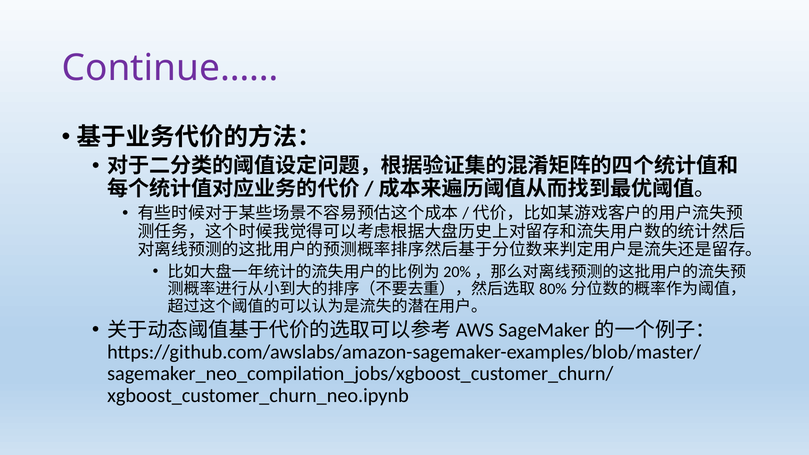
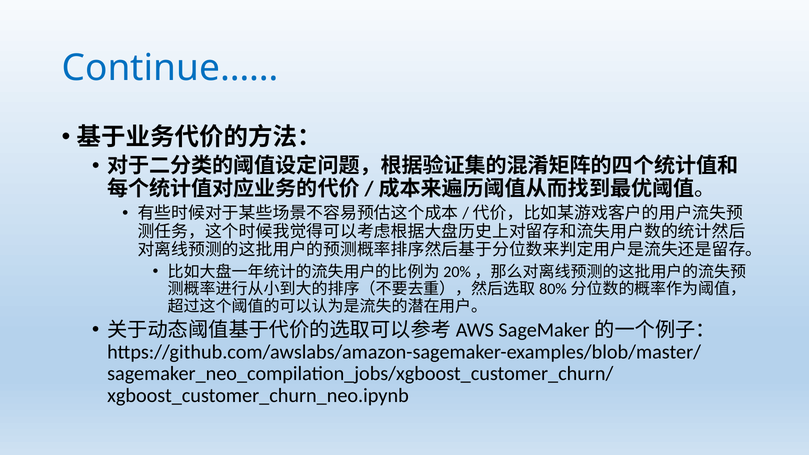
Continue…… colour: purple -> blue (170, 68)
